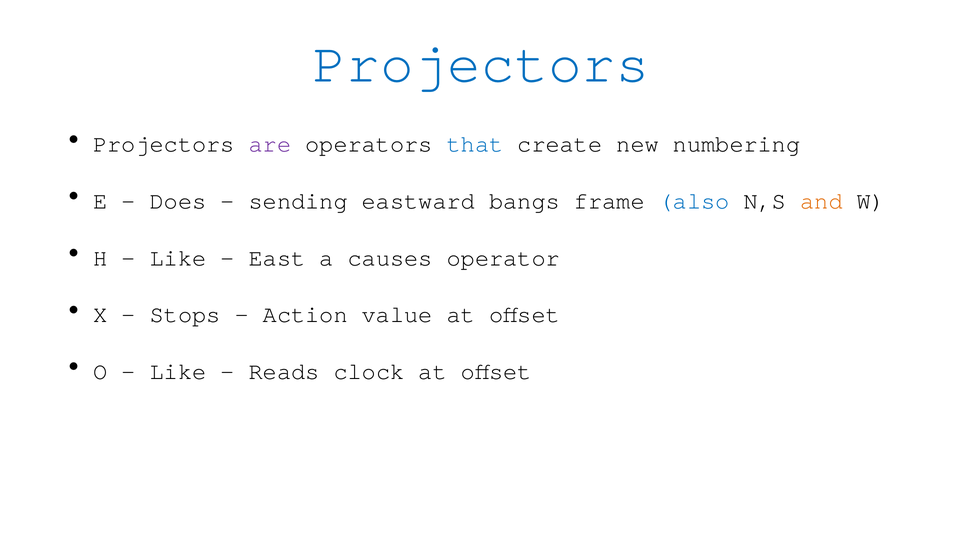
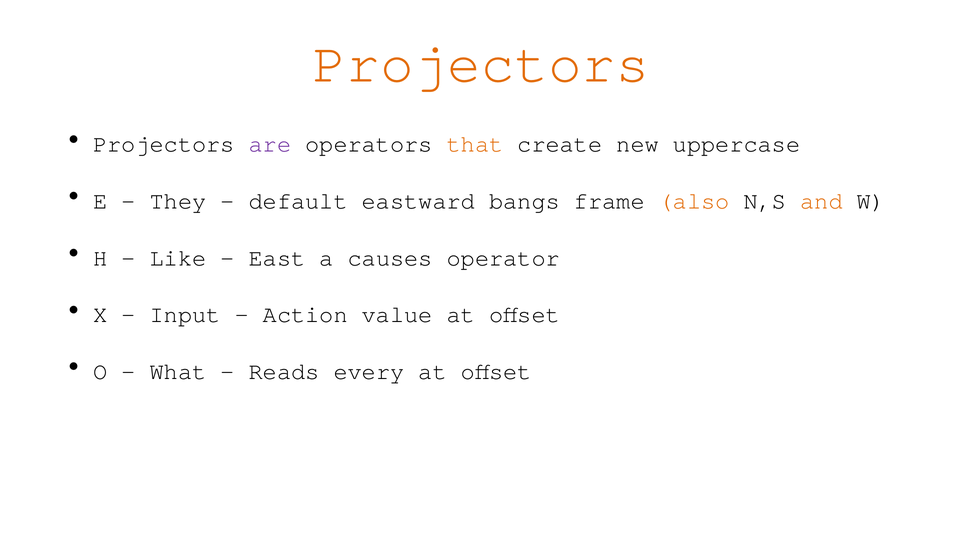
Projectors colour: blue -> orange (481, 63)
that colour: blue -> orange (475, 144)
numbering: numbering -> uppercase (737, 144)
Does: Does -> They (178, 201)
sending: sending -> default (298, 201)
also colour: blue -> orange (694, 201)
Stops: Stops -> Input (185, 315)
Like: Like -> What (178, 372)
clock: clock -> every (369, 372)
